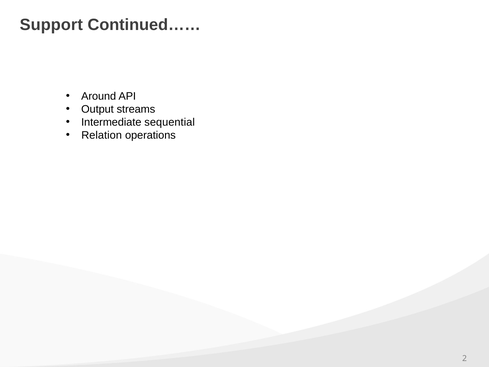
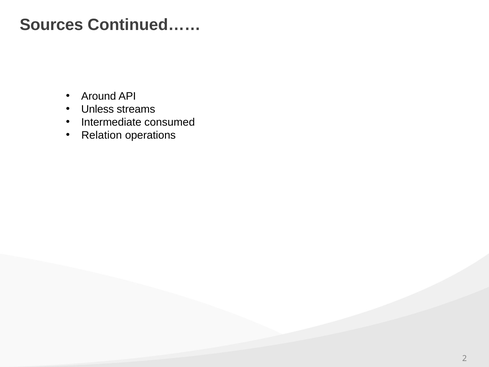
Support: Support -> Sources (51, 25)
Output: Output -> Unless (98, 109)
sequential: sequential -> consumed (170, 122)
